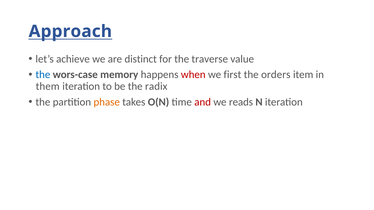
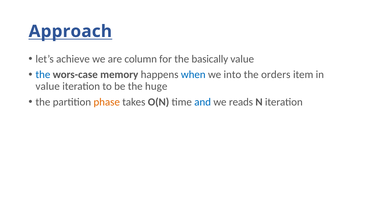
distinct: distinct -> column (141, 59)
traverse: traverse -> basically (210, 59)
when colour: red -> blue (193, 75)
first: first -> into (232, 75)
them: them -> value (48, 87)
radix: radix -> huge (156, 87)
and colour: red -> blue (203, 102)
